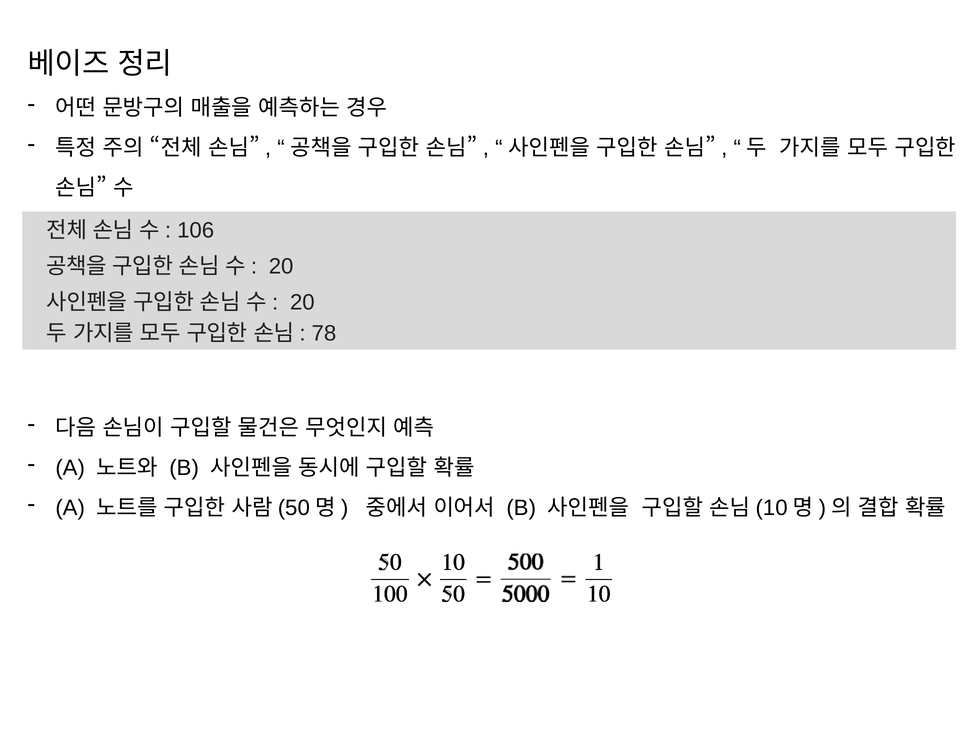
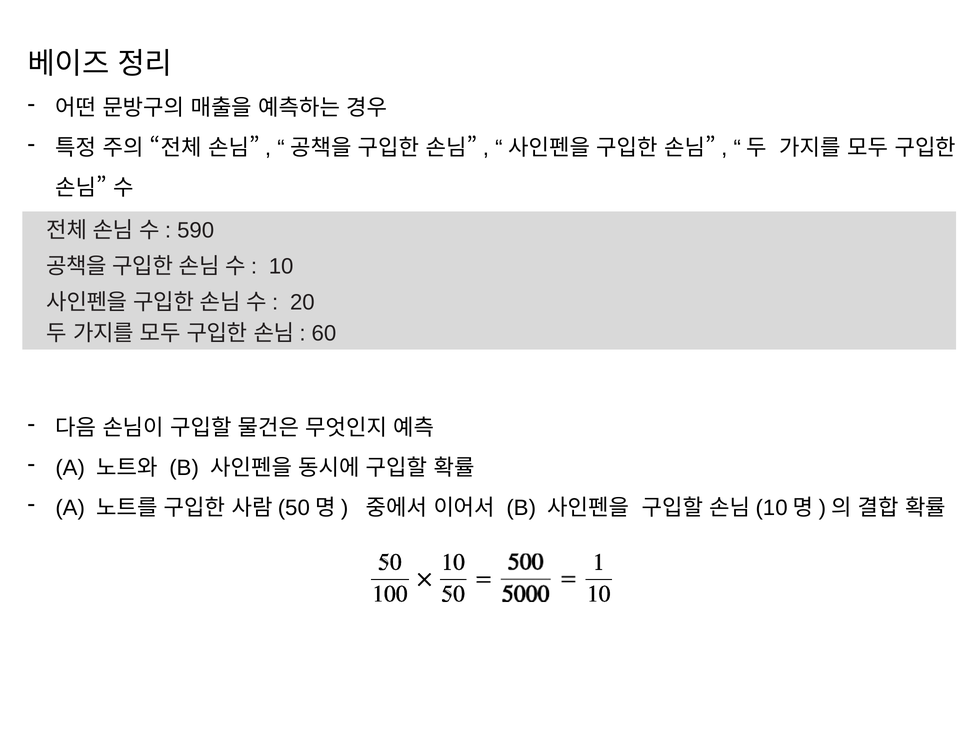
106: 106 -> 590 (196, 231)
20: 20 -> 10 (281, 267)
78: 78 -> 60 (324, 334)
